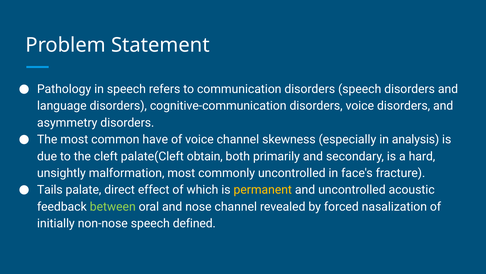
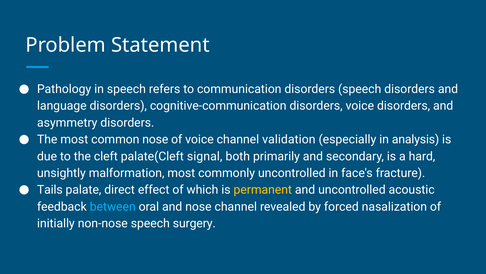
common have: have -> nose (155, 139)
skewness: skewness -> validation (289, 139)
obtain: obtain -> signal (205, 156)
between colour: light green -> light blue (113, 206)
defined: defined -> surgery (194, 223)
